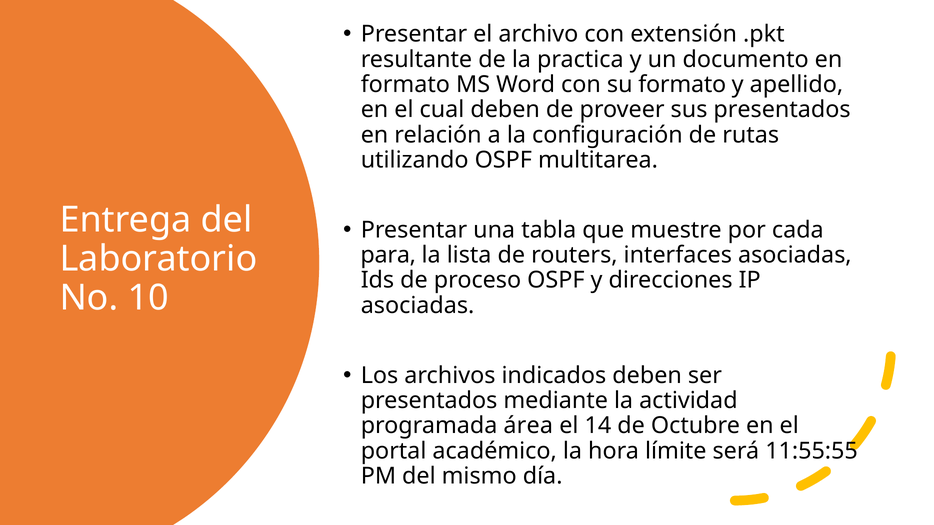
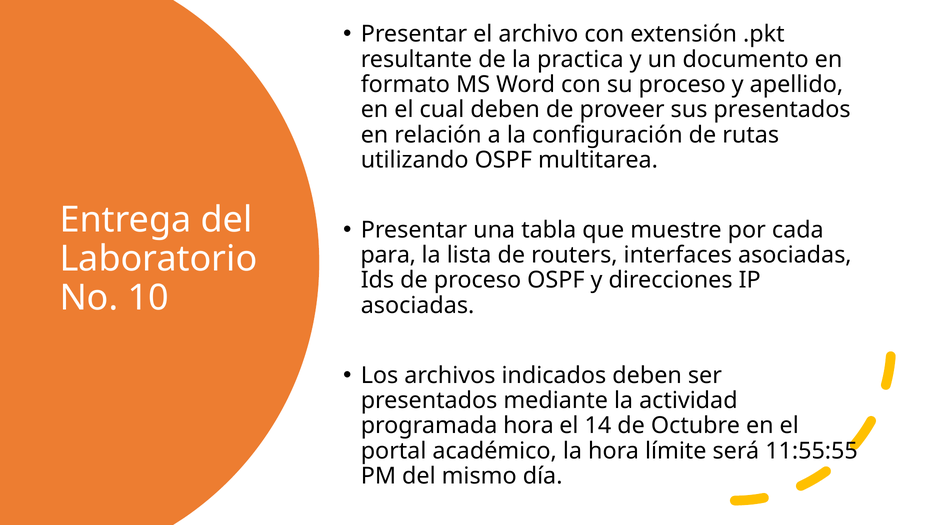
su formato: formato -> proceso (682, 85)
programada área: área -> hora (528, 426)
